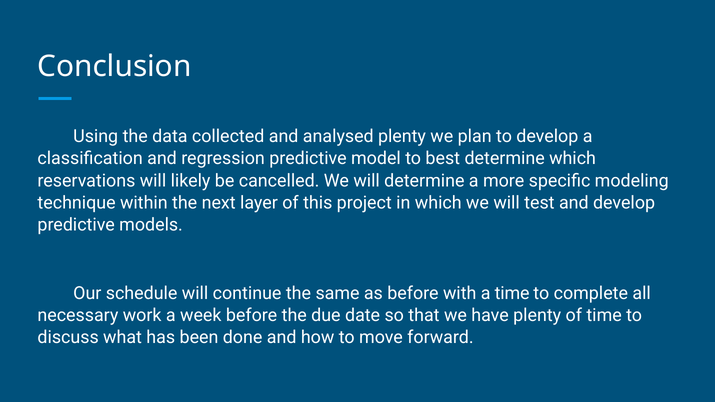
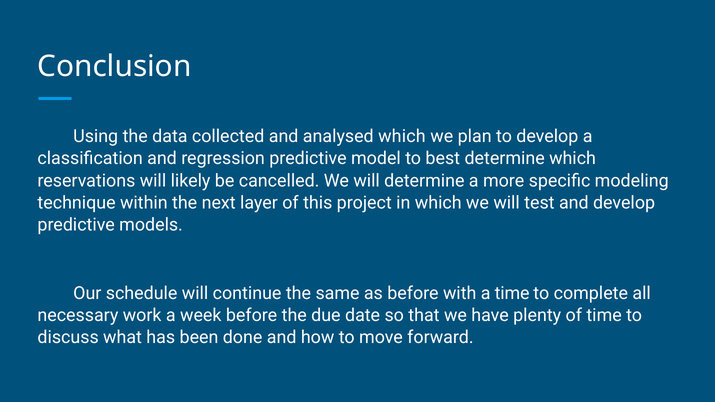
analysed plenty: plenty -> which (402, 136)
